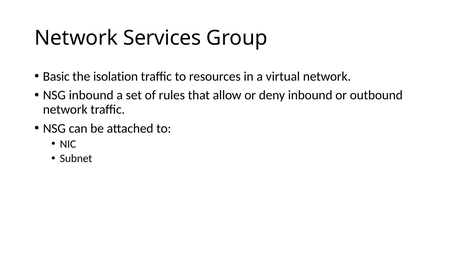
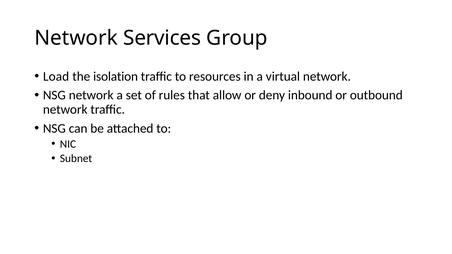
Basic: Basic -> Load (56, 76)
NSG inbound: inbound -> network (91, 95)
